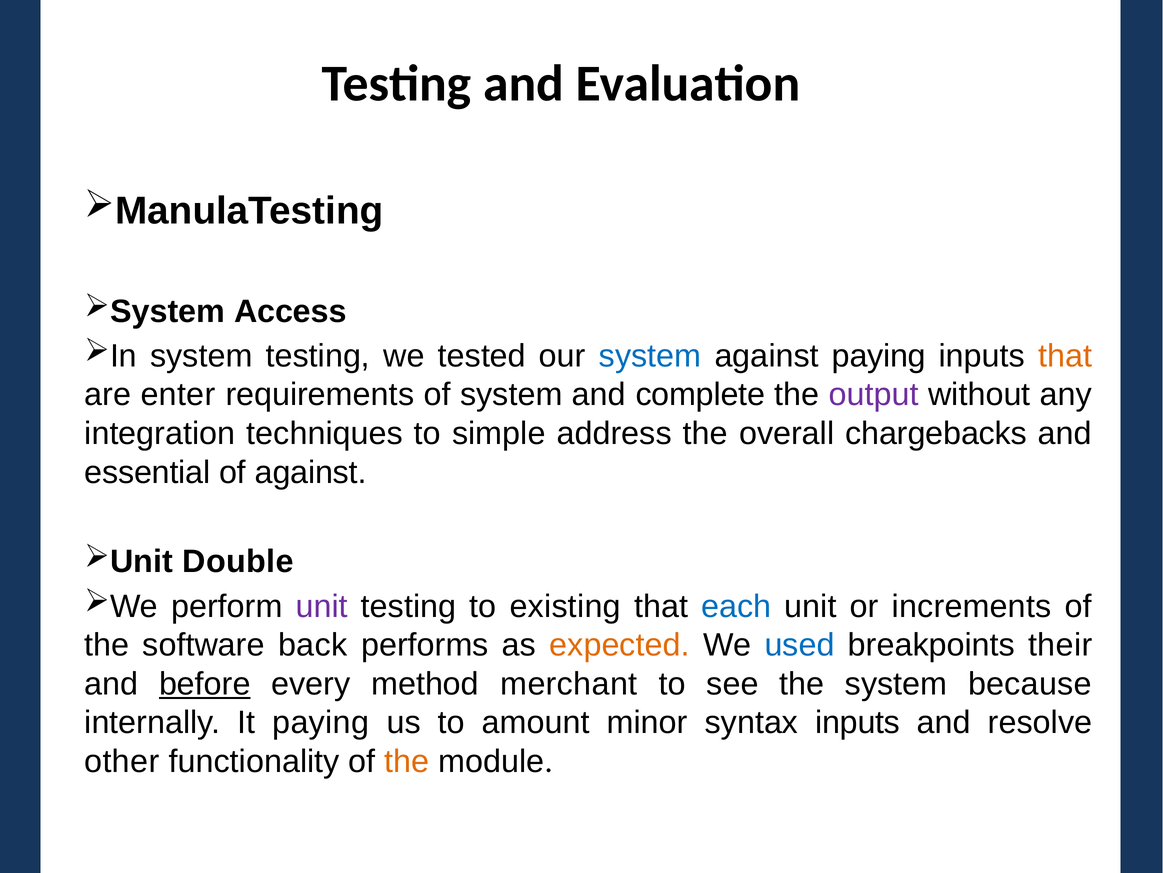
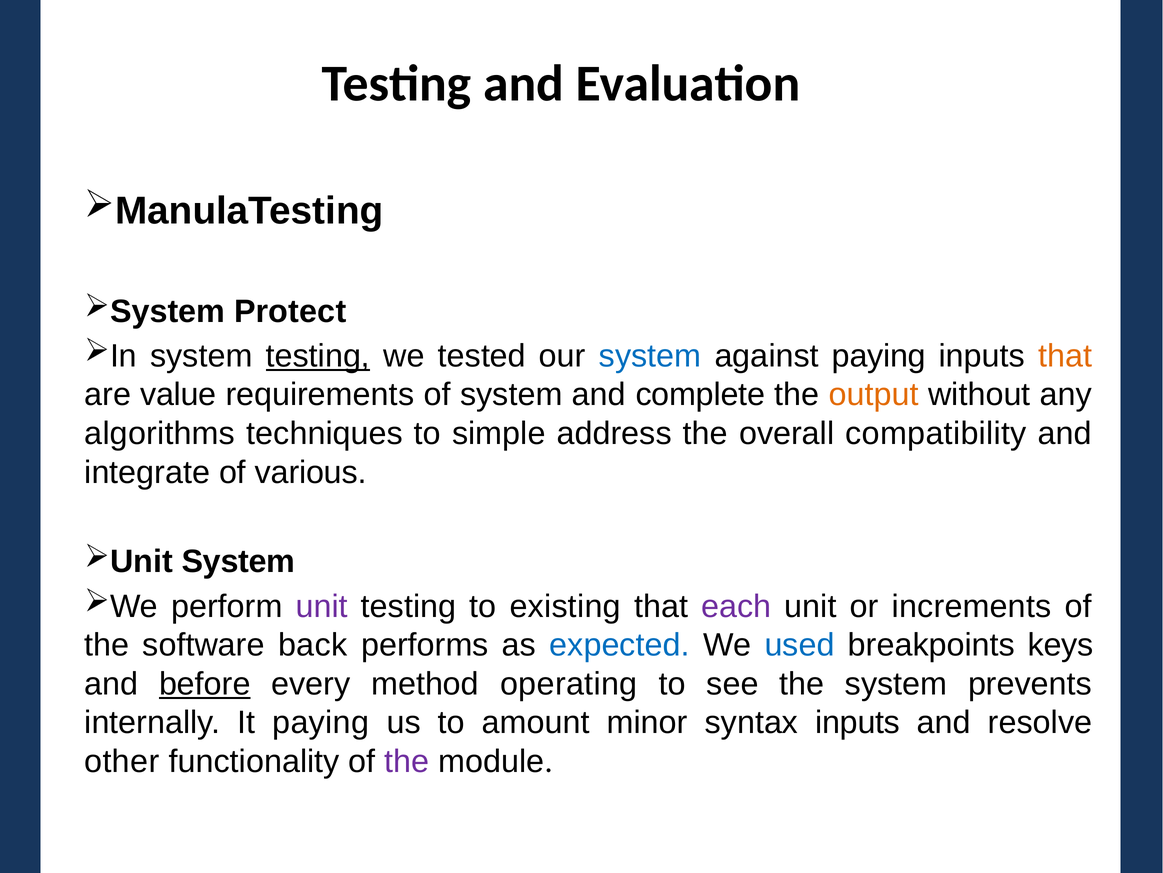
Access: Access -> Protect (290, 311)
testing underline: none -> present (318, 356)
enter: enter -> value (178, 394)
output colour: purple -> orange (874, 394)
integration: integration -> algorithms (160, 433)
chargebacks: chargebacks -> compatibility (936, 433)
essential: essential -> integrate (147, 472)
of against: against -> various (311, 472)
Double: Double -> System (238, 561)
each colour: blue -> purple (736, 606)
expected colour: orange -> blue (619, 645)
their: their -> keys (1061, 645)
merchant: merchant -> operating (569, 683)
because: because -> prevents (1030, 683)
the colour: orange -> purple (407, 761)
